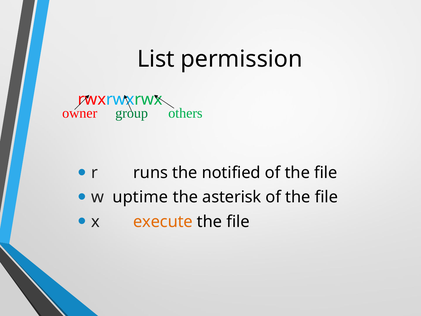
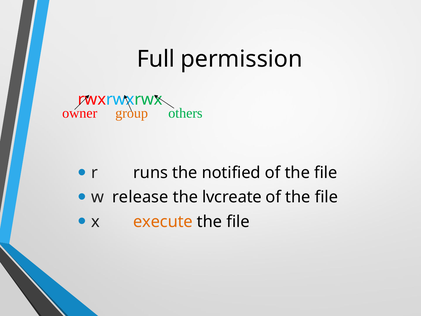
List: List -> Full (156, 59)
group colour: green -> orange (132, 113)
uptime: uptime -> release (140, 197)
asterisk: asterisk -> lvcreate (232, 197)
